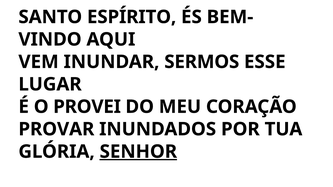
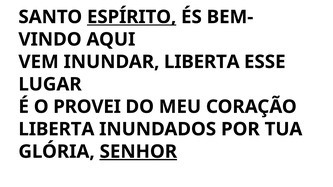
ESPÍRITO underline: none -> present (132, 17)
INUNDAR SERMOS: SERMOS -> LIBERTA (202, 62)
PROVAR: PROVAR -> LIBERTA (56, 129)
